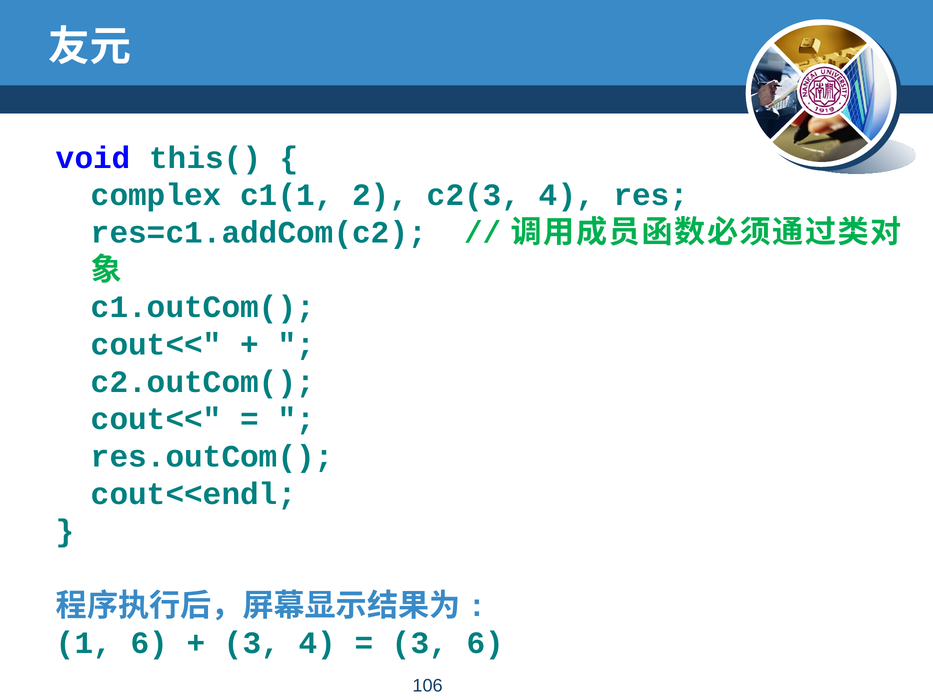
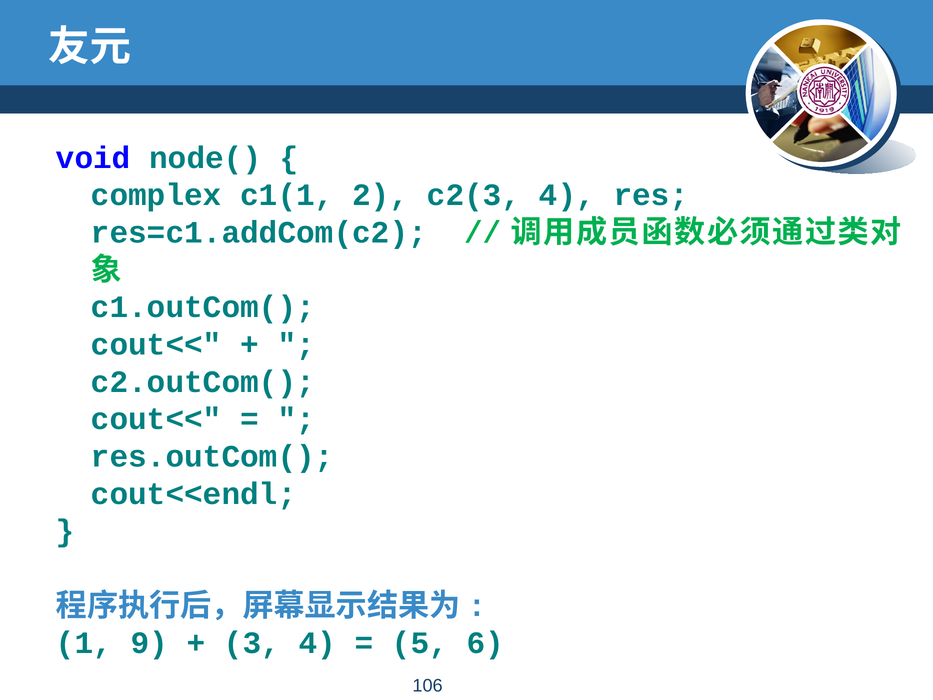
this(: this( -> node( (205, 158)
1 6: 6 -> 9 (149, 643)
3: 3 -> 5 (420, 643)
